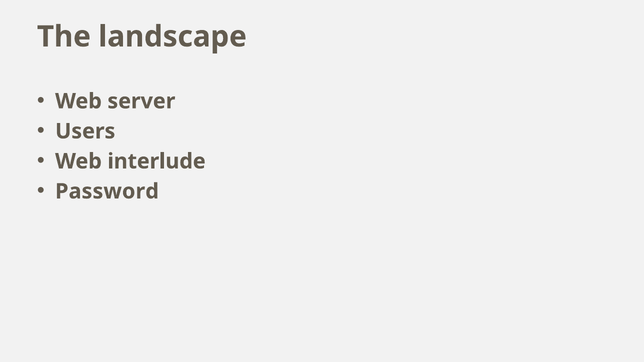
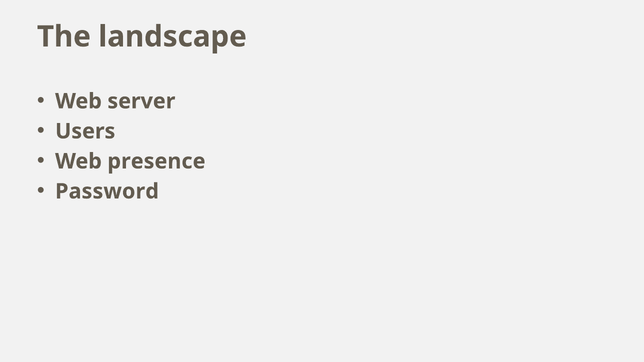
interlude: interlude -> presence (156, 161)
